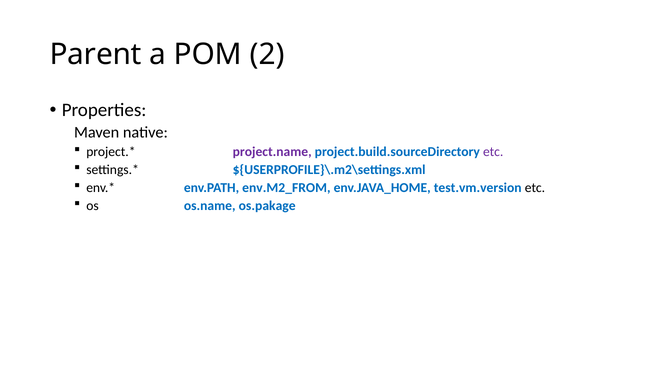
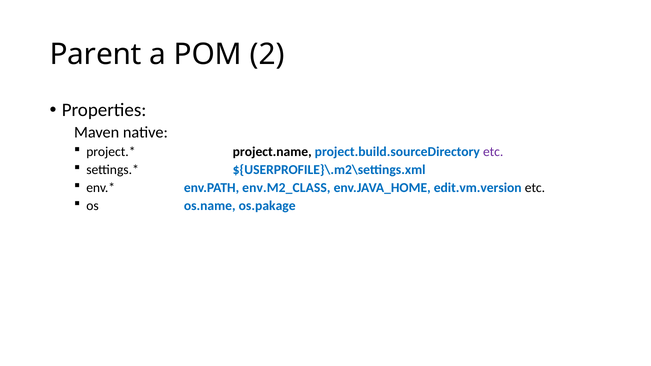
project.name colour: purple -> black (272, 152)
env.M2_FROM: env.M2_FROM -> env.M2_CLASS (286, 188)
test.vm.version: test.vm.version -> edit.vm.version (478, 188)
